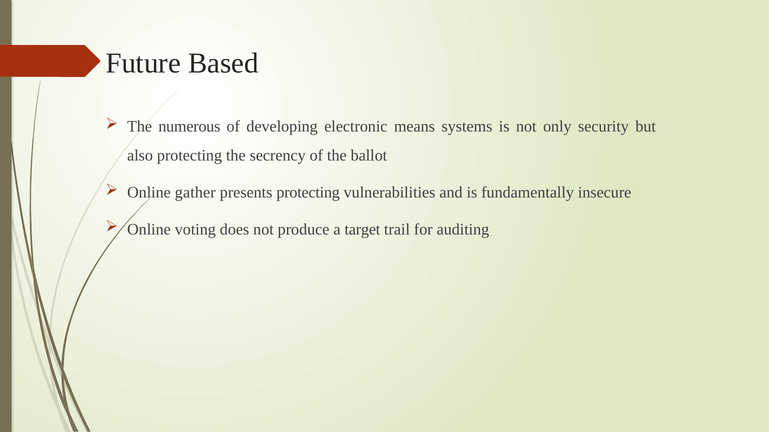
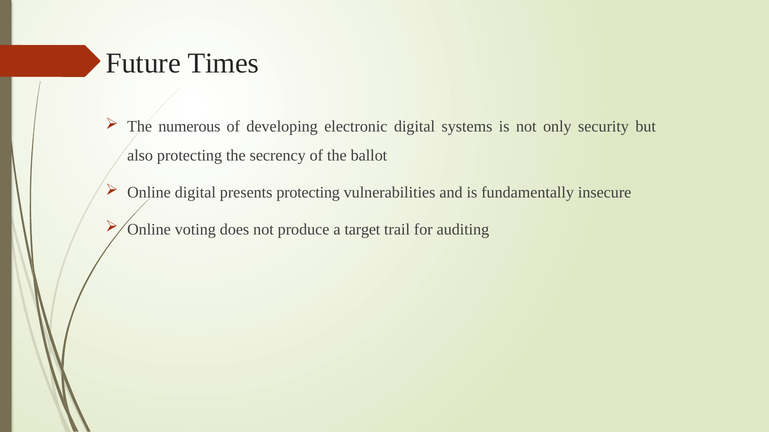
Based: Based -> Times (223, 63)
electronic means: means -> digital (414, 127)
Online gather: gather -> digital (195, 193)
